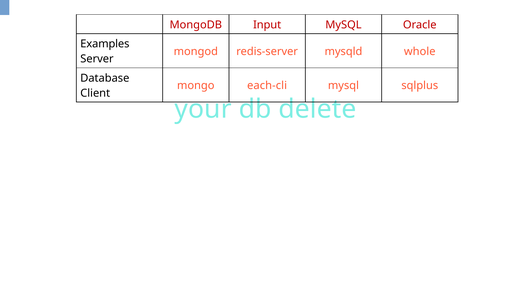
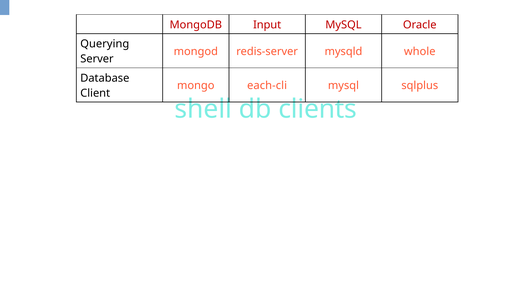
Examples: Examples -> Querying (105, 44)
your: your -> shell (203, 109)
delete: delete -> clients (318, 109)
